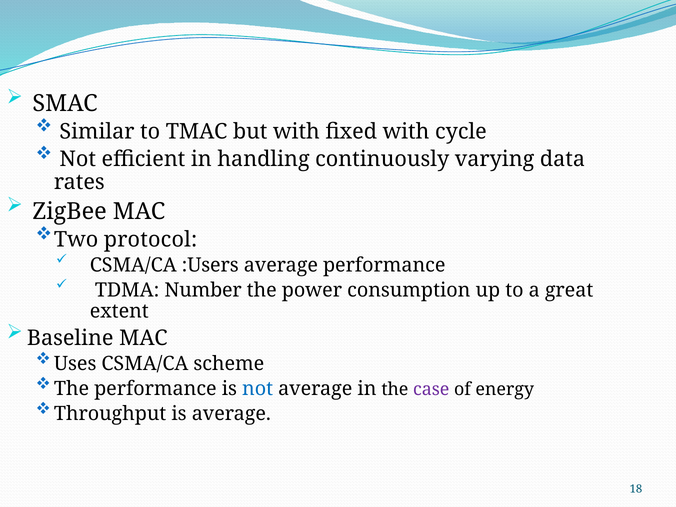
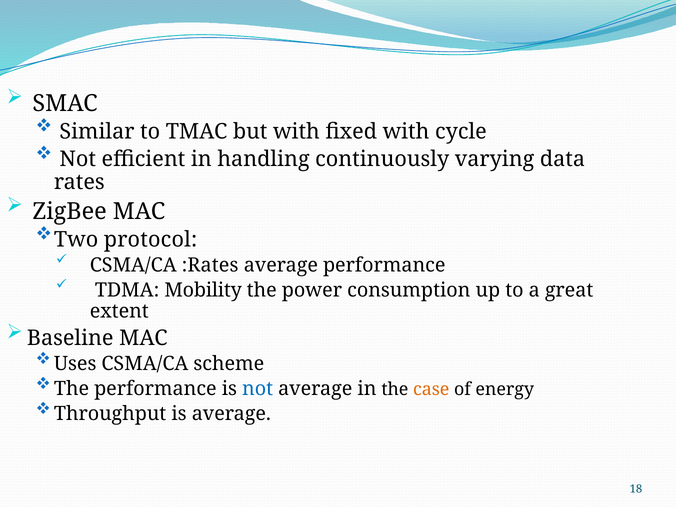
:Users: :Users -> :Rates (210, 265)
Number: Number -> Mobility (203, 290)
case colour: purple -> orange (431, 389)
